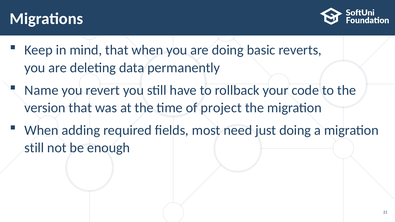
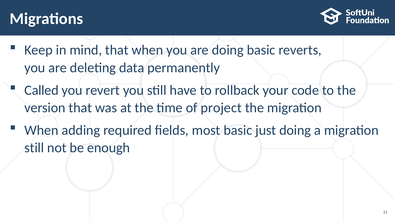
Name: Name -> Called (42, 90)
most need: need -> basic (238, 130)
